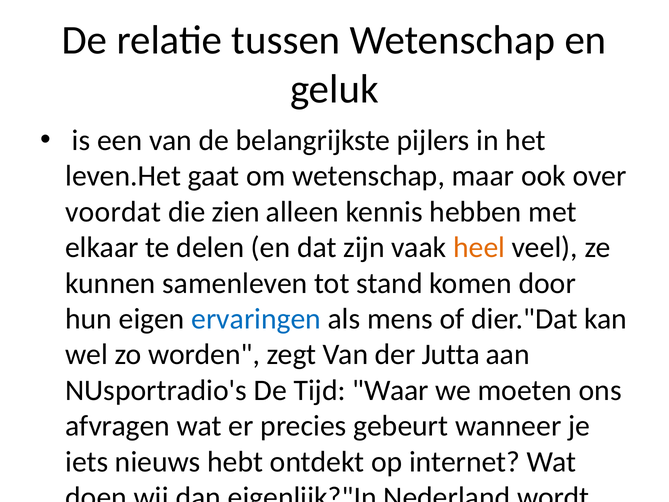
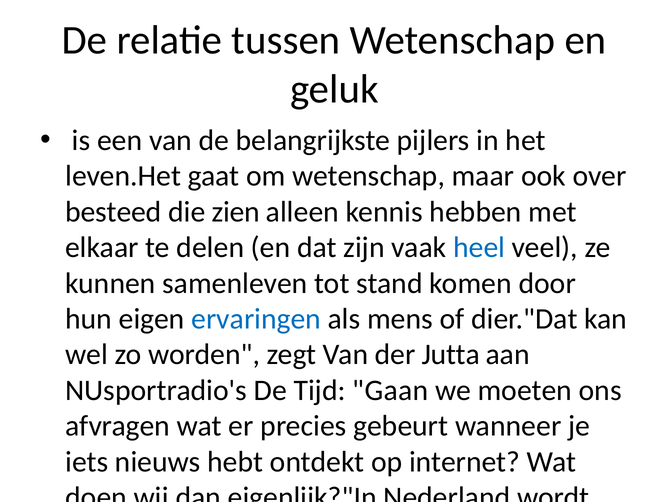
voordat: voordat -> besteed (113, 212)
heel colour: orange -> blue (479, 247)
Tijd Waar: Waar -> Gaan (390, 390)
